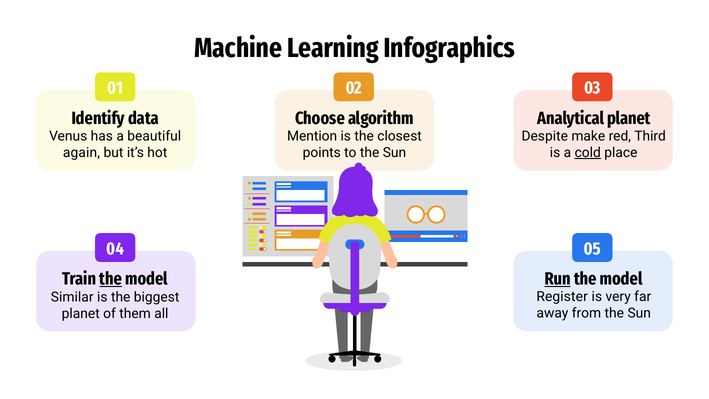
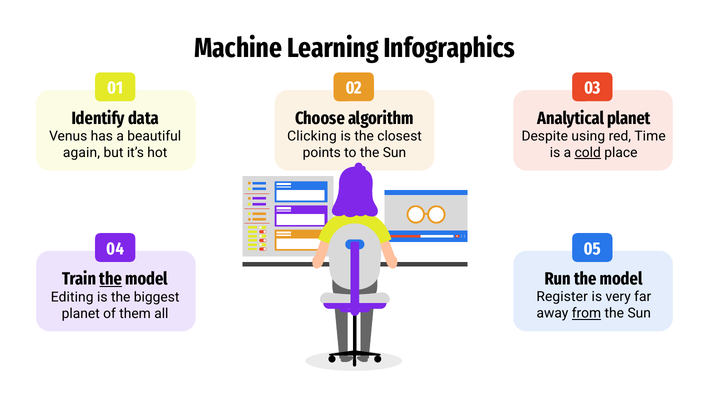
make: make -> using (588, 136)
Third: Third -> Time (650, 136)
Mention: Mention -> Clicking (312, 136)
Run underline: present -> none (558, 279)
Similar: Similar -> Editing (72, 297)
from underline: none -> present (586, 313)
